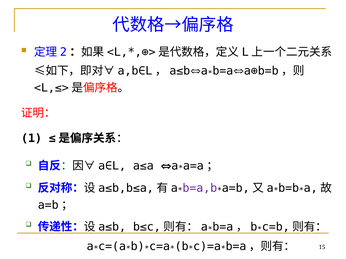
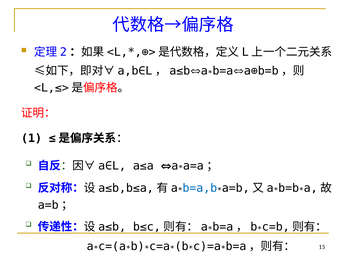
b=a,b colour: purple -> blue (200, 188)
